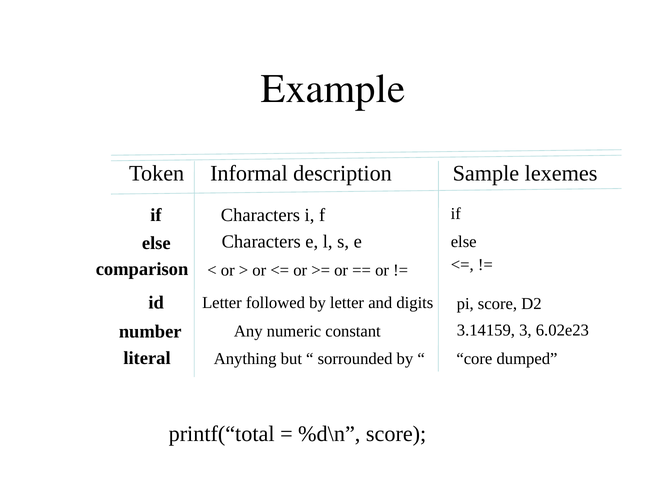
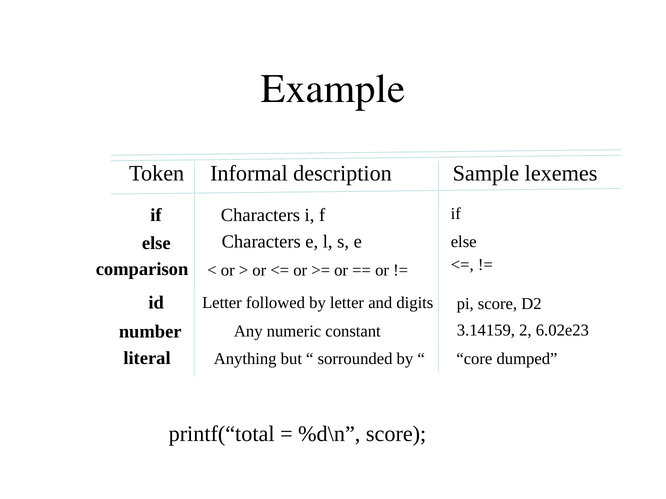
3: 3 -> 2 (525, 331)
